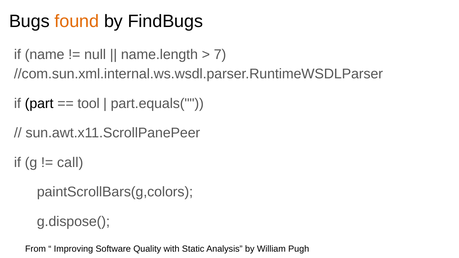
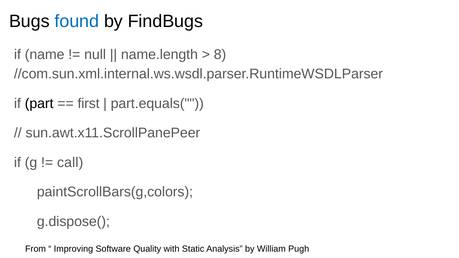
found colour: orange -> blue (77, 21)
7: 7 -> 8 (220, 55)
tool: tool -> first (89, 104)
